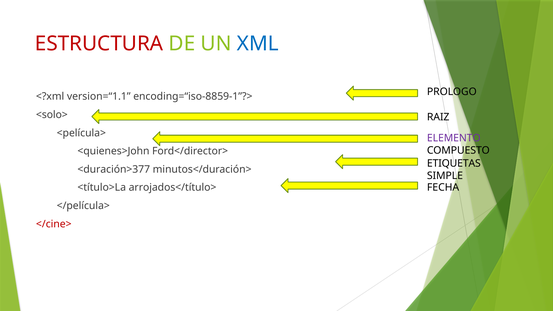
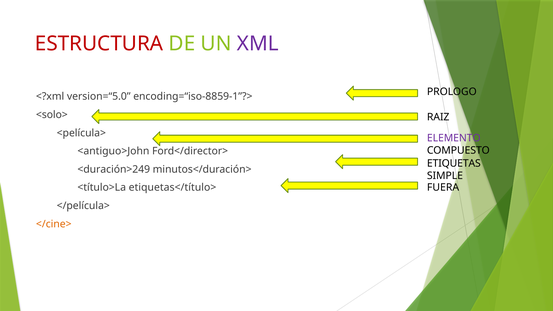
XML colour: blue -> purple (258, 44)
version=“1.1: version=“1.1 -> version=“5.0 (99, 97)
<quienes>John: <quienes>John -> <antiguo>John (113, 151)
<duración>377: <duración>377 -> <duración>249 (114, 169)
FECHA: FECHA -> FUERA (443, 188)
arrojados</título>: arrojados</título> -> etiquetas</título> (173, 188)
</cine> colour: red -> orange (54, 224)
